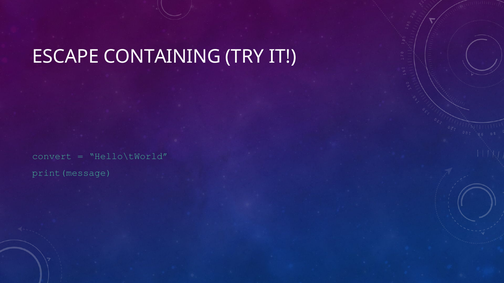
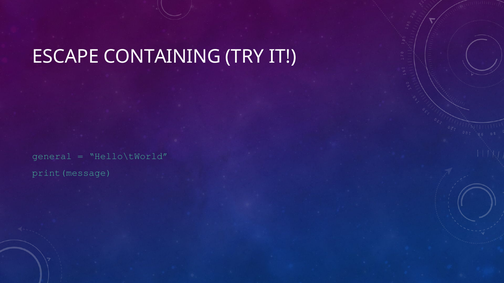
convert: convert -> general (52, 156)
